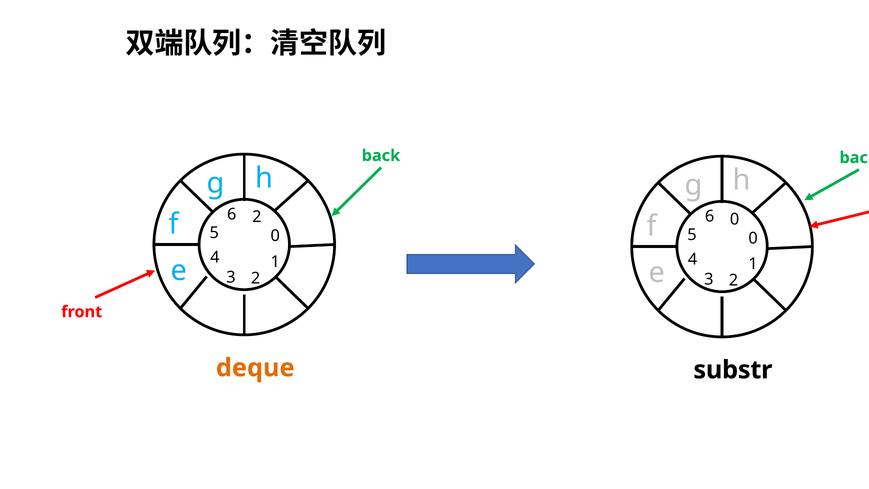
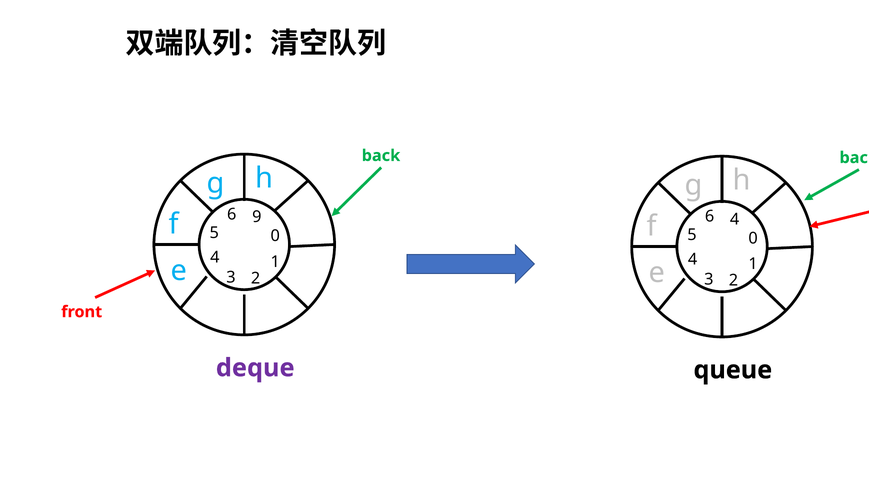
6 2: 2 -> 9 (257, 217)
6 0: 0 -> 4 (735, 219)
deque colour: orange -> purple (255, 368)
substr: substr -> queue (733, 370)
